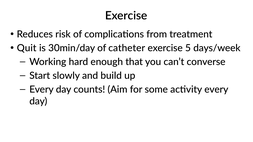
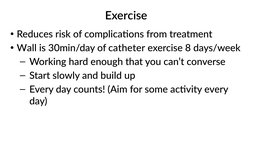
Quit: Quit -> Wall (27, 48)
5: 5 -> 8 (188, 48)
